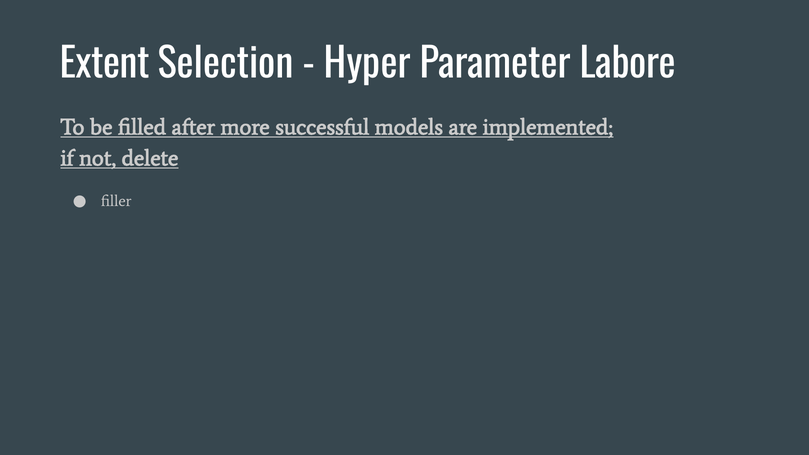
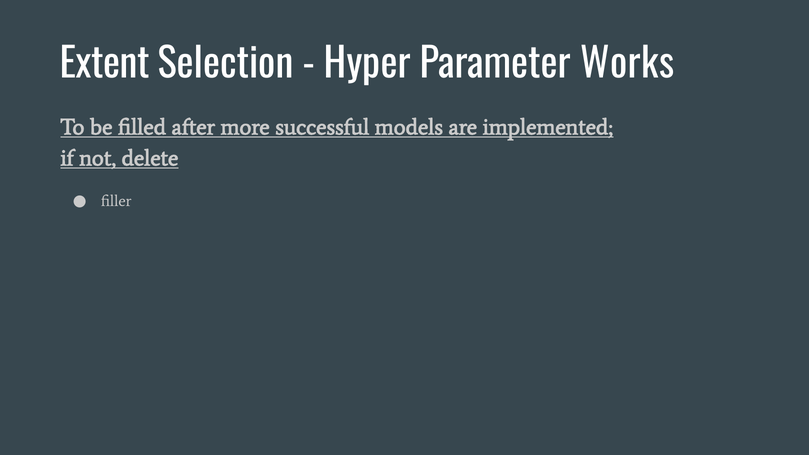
Labore: Labore -> Works (627, 64)
